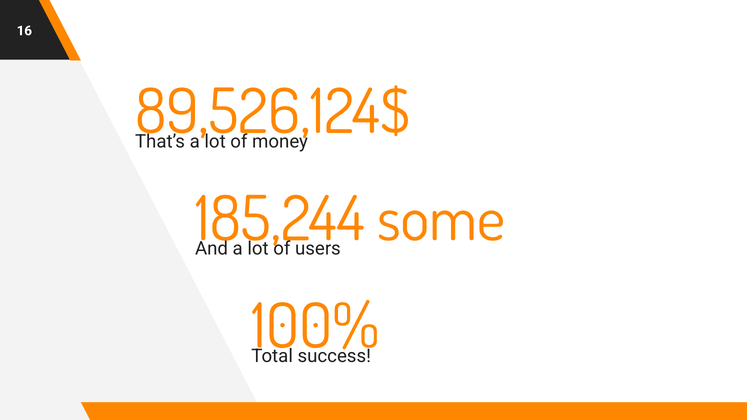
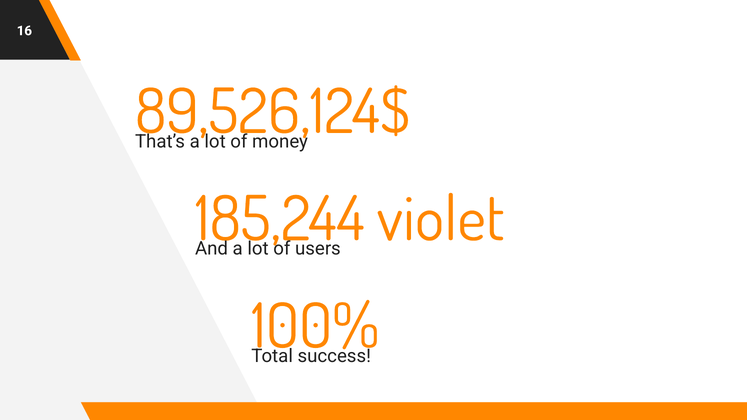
some: some -> violet (441, 220)
